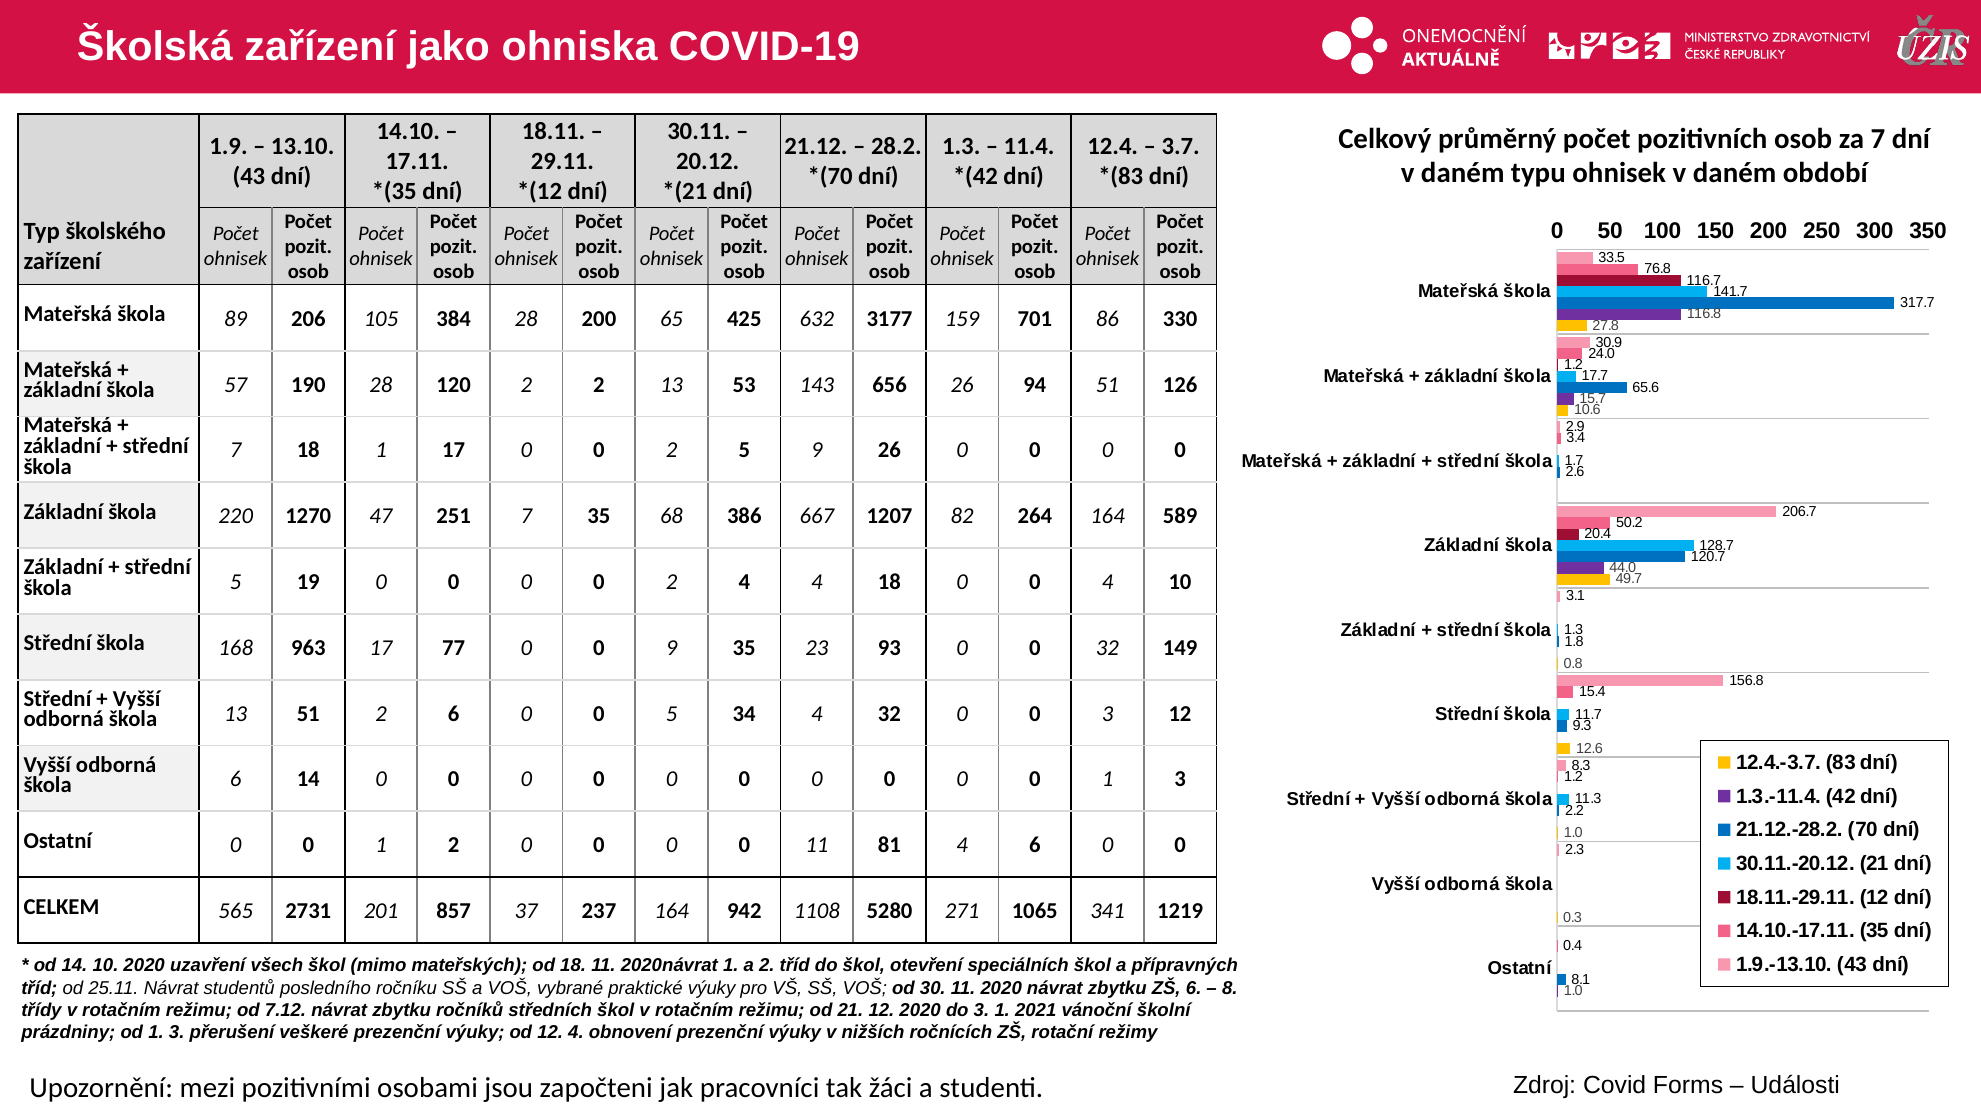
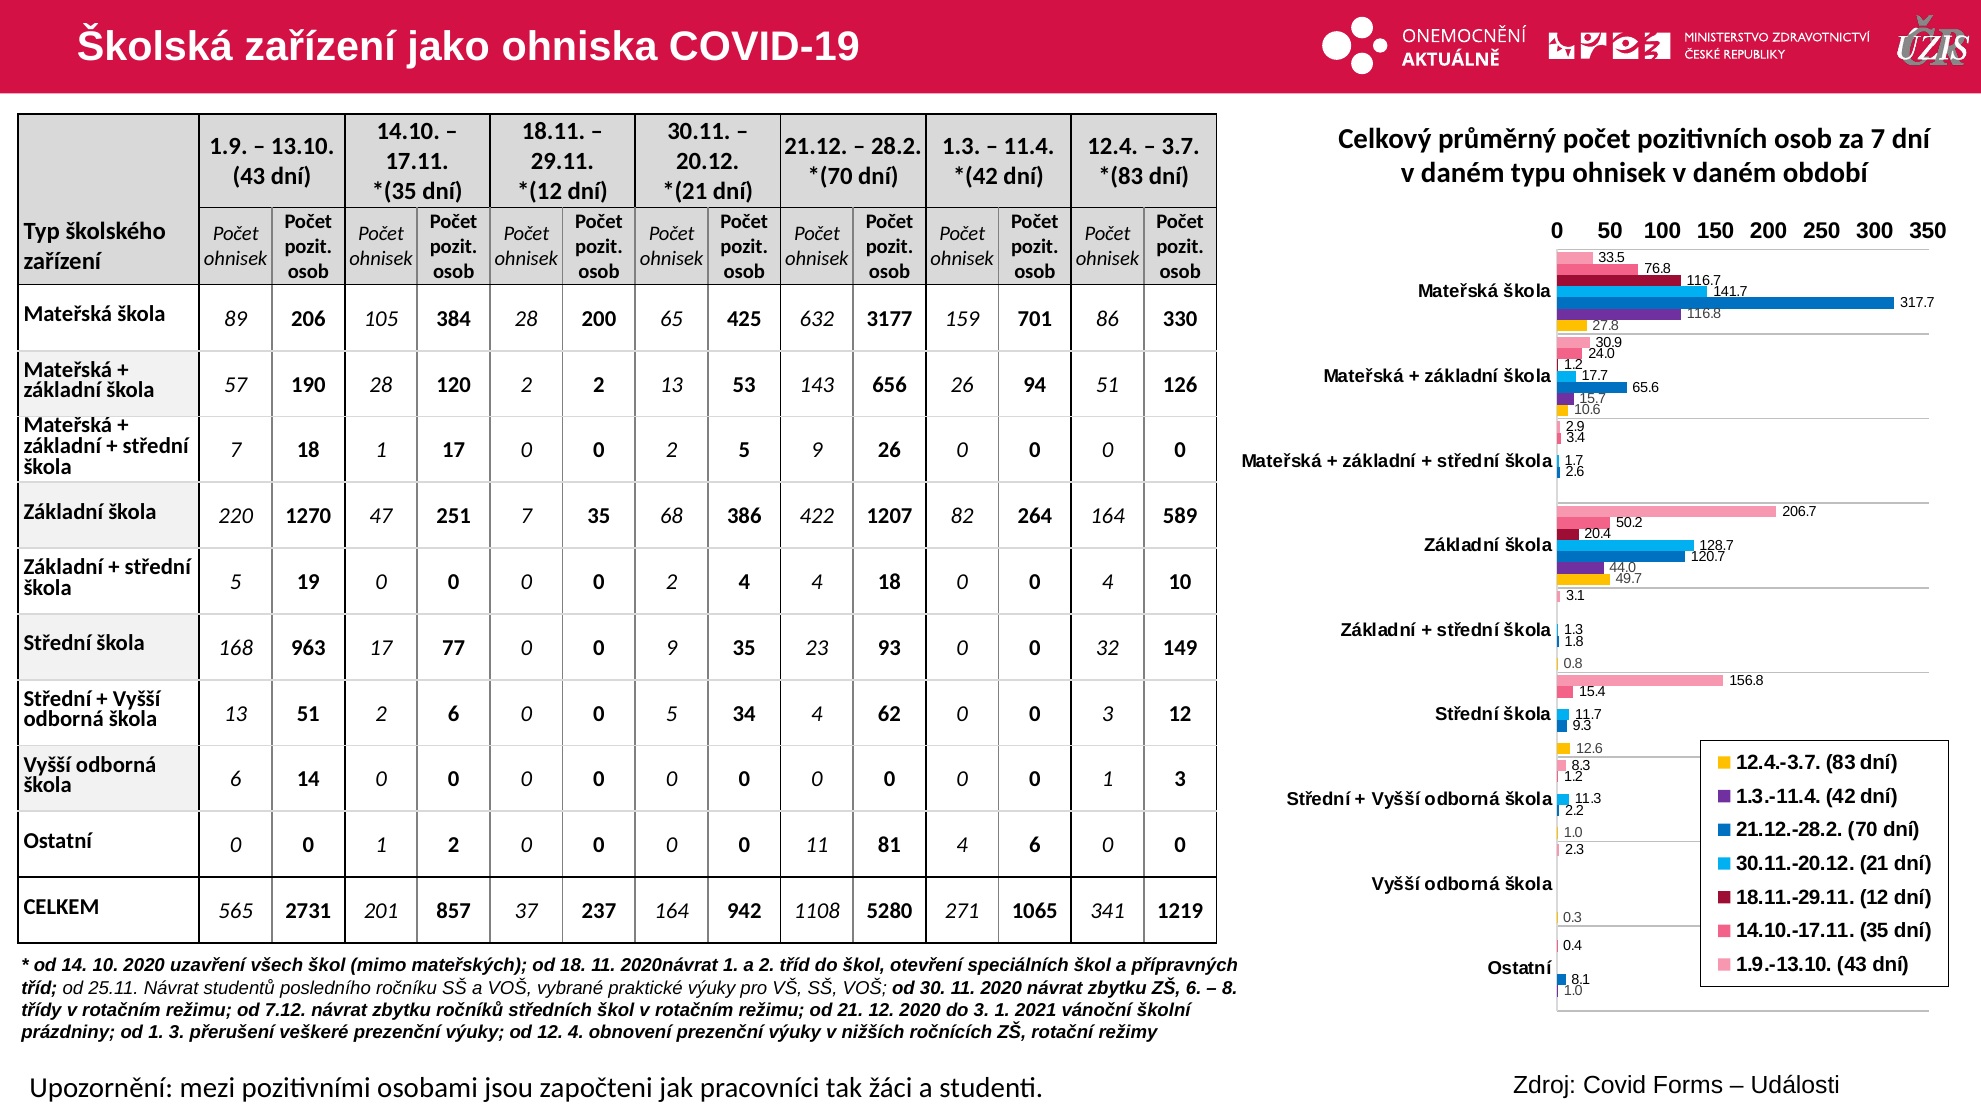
667: 667 -> 422 (817, 516)
4 32: 32 -> 62 (889, 714)
